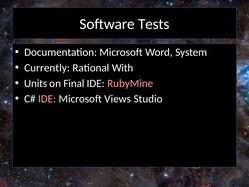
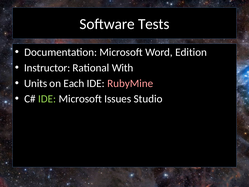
System: System -> Edition (191, 52)
Currently: Currently -> Instructor (47, 68)
Final: Final -> Each (74, 83)
IDE colour: pink -> light green (47, 99)
Views: Views -> Issues (118, 99)
